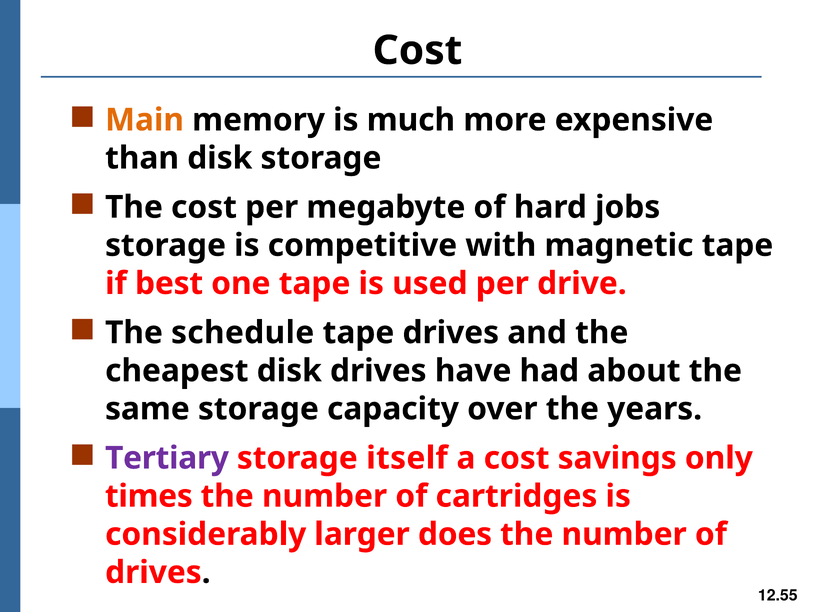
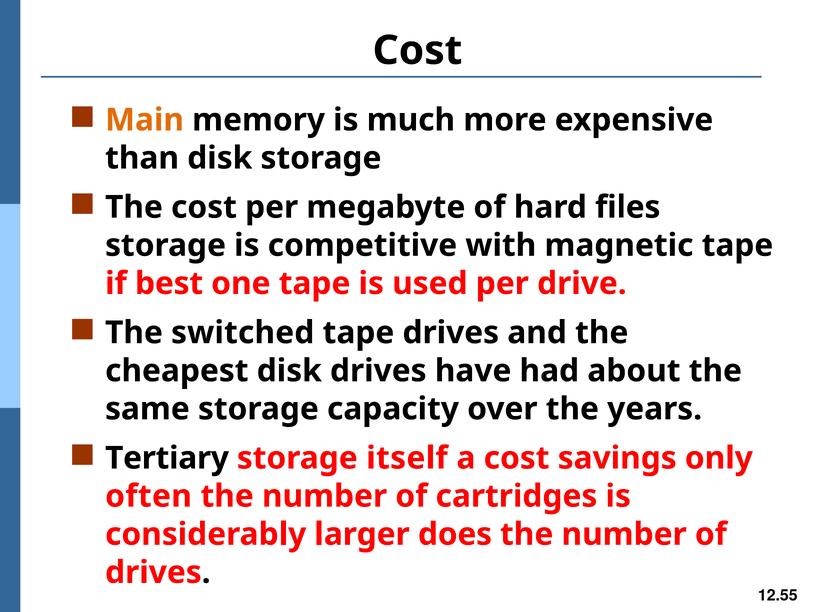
jobs: jobs -> files (628, 207)
schedule: schedule -> switched (243, 333)
Tertiary colour: purple -> black (167, 458)
times: times -> often (149, 496)
